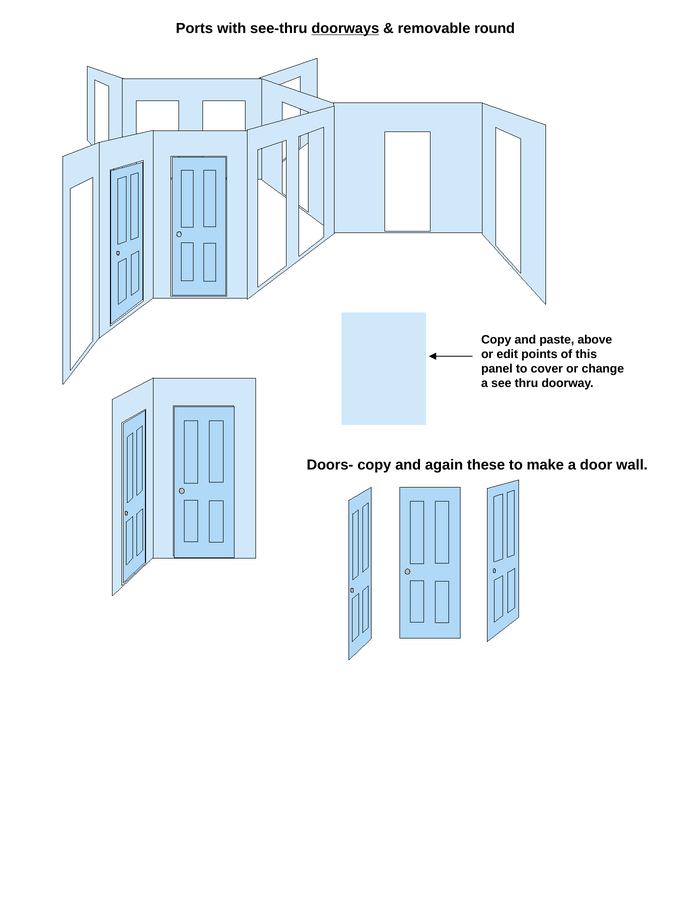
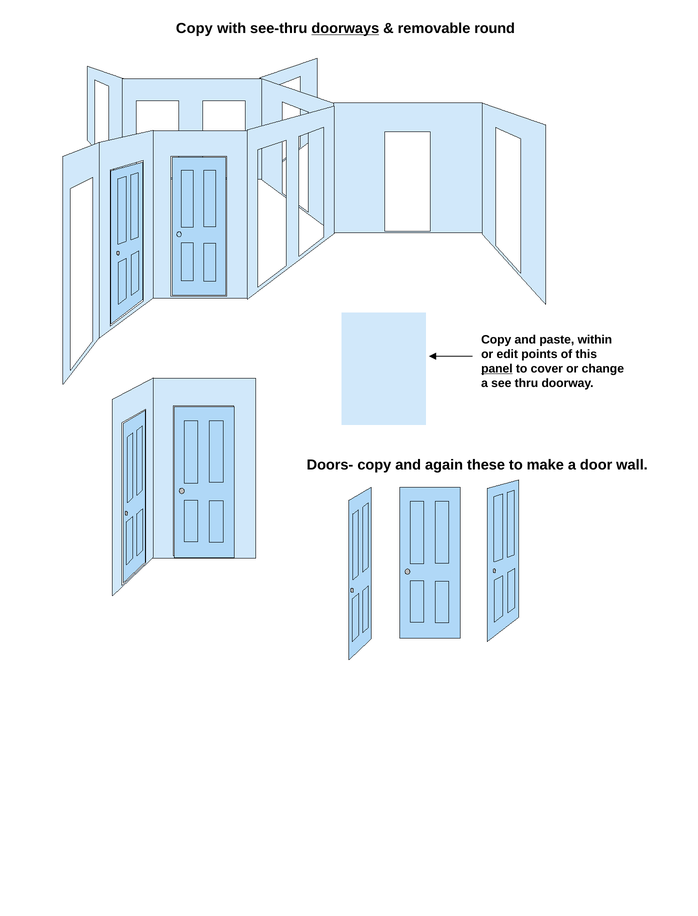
Ports: Ports -> Copy (194, 29)
above: above -> within (595, 340)
panel underline: none -> present (497, 369)
